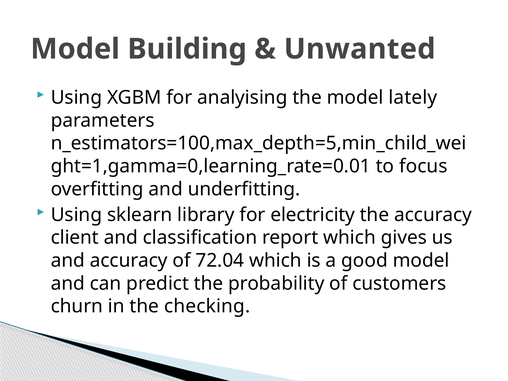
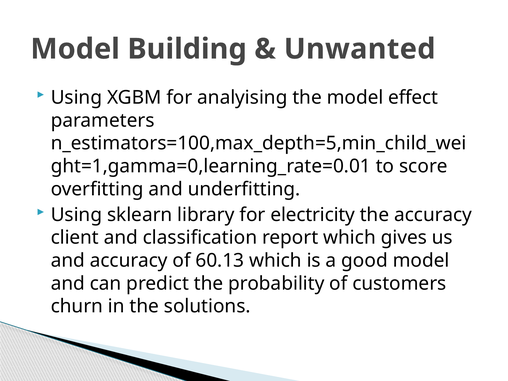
lately: lately -> effect (413, 98)
focus: focus -> score (423, 166)
72.04: 72.04 -> 60.13 (220, 261)
checking: checking -> solutions (207, 306)
